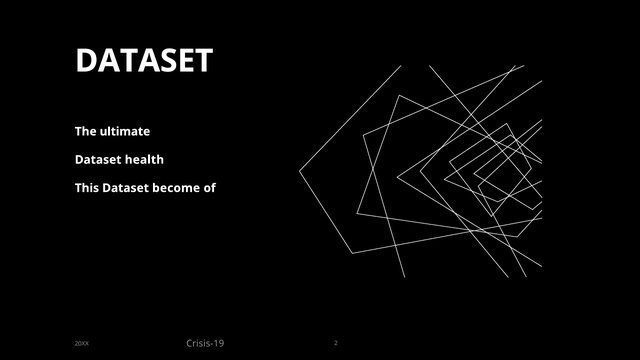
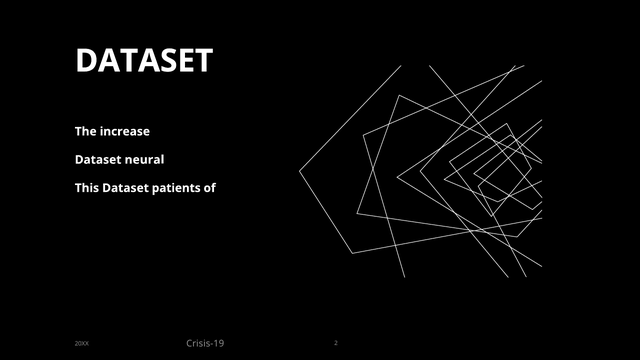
ultimate: ultimate -> increase (125, 132)
health: health -> neural (144, 160)
become: become -> patients (176, 188)
